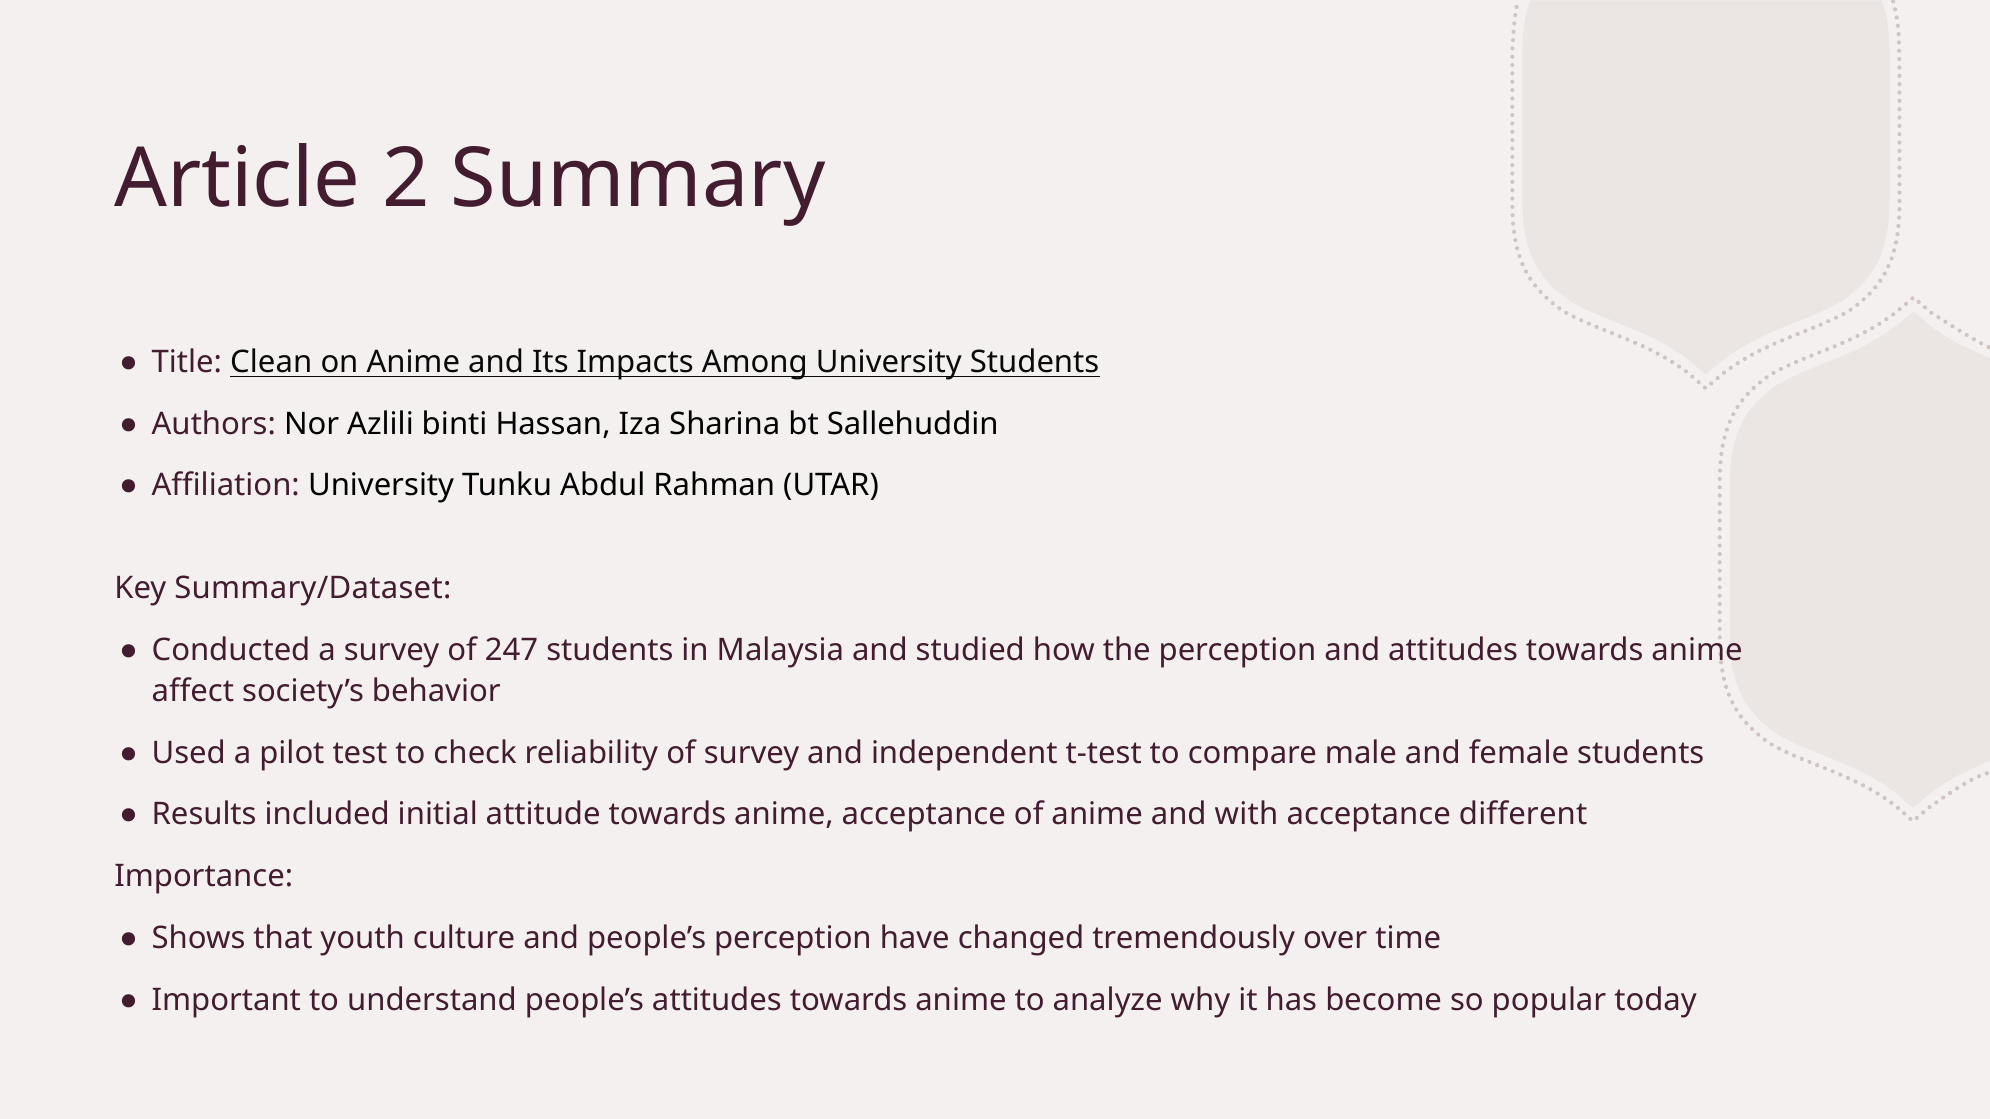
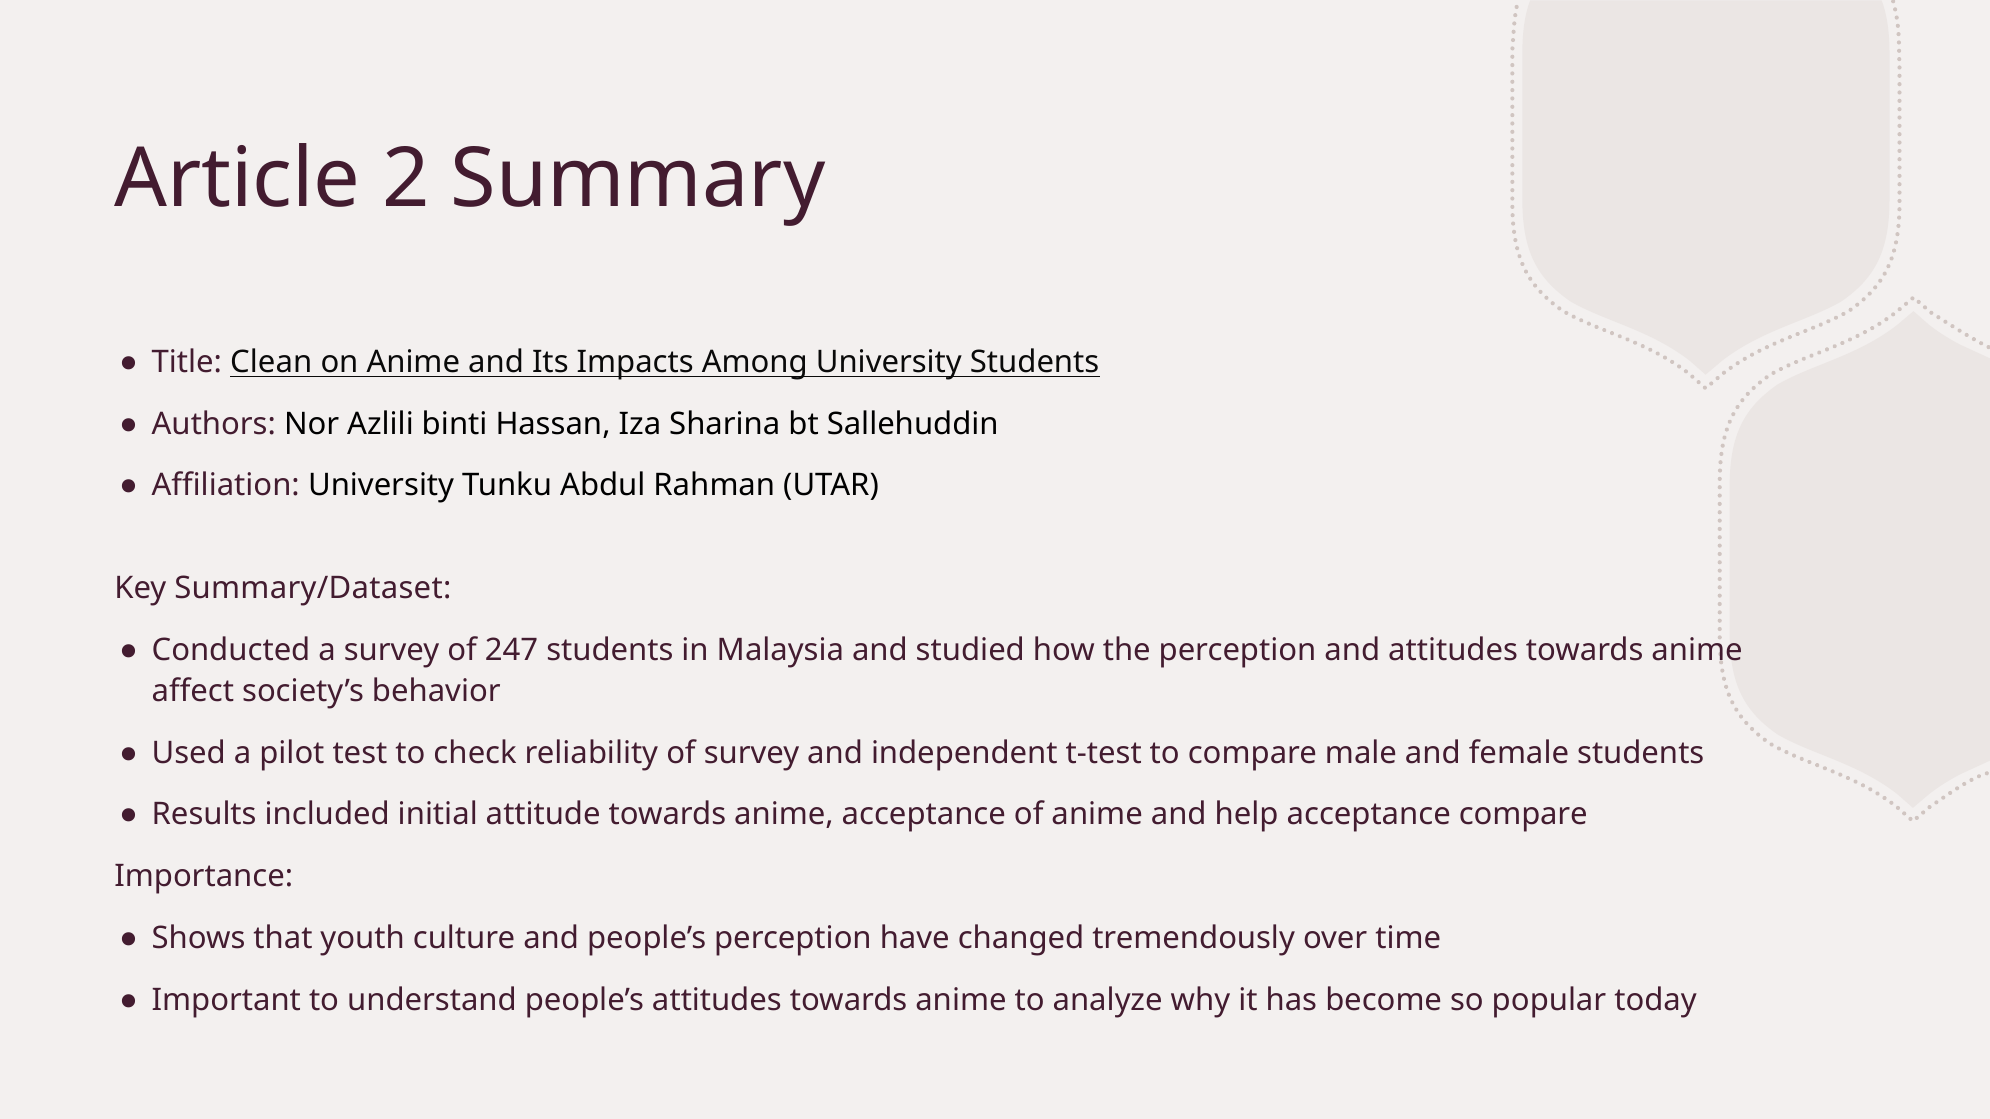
with: with -> help (1247, 815)
acceptance different: different -> compare (1523, 815)
